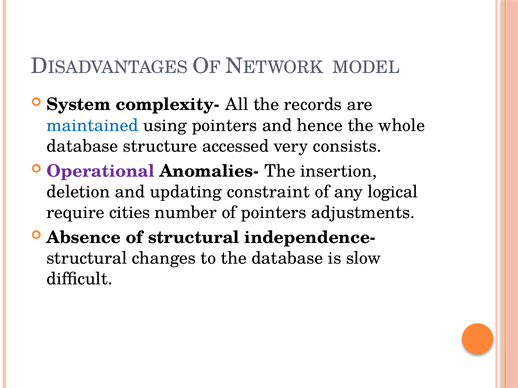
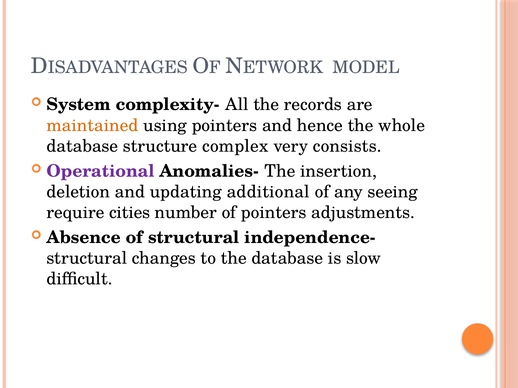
maintained colour: blue -> orange (92, 125)
accessed: accessed -> complex (235, 146)
constraint: constraint -> additional (268, 192)
logical: logical -> seeing (393, 192)
